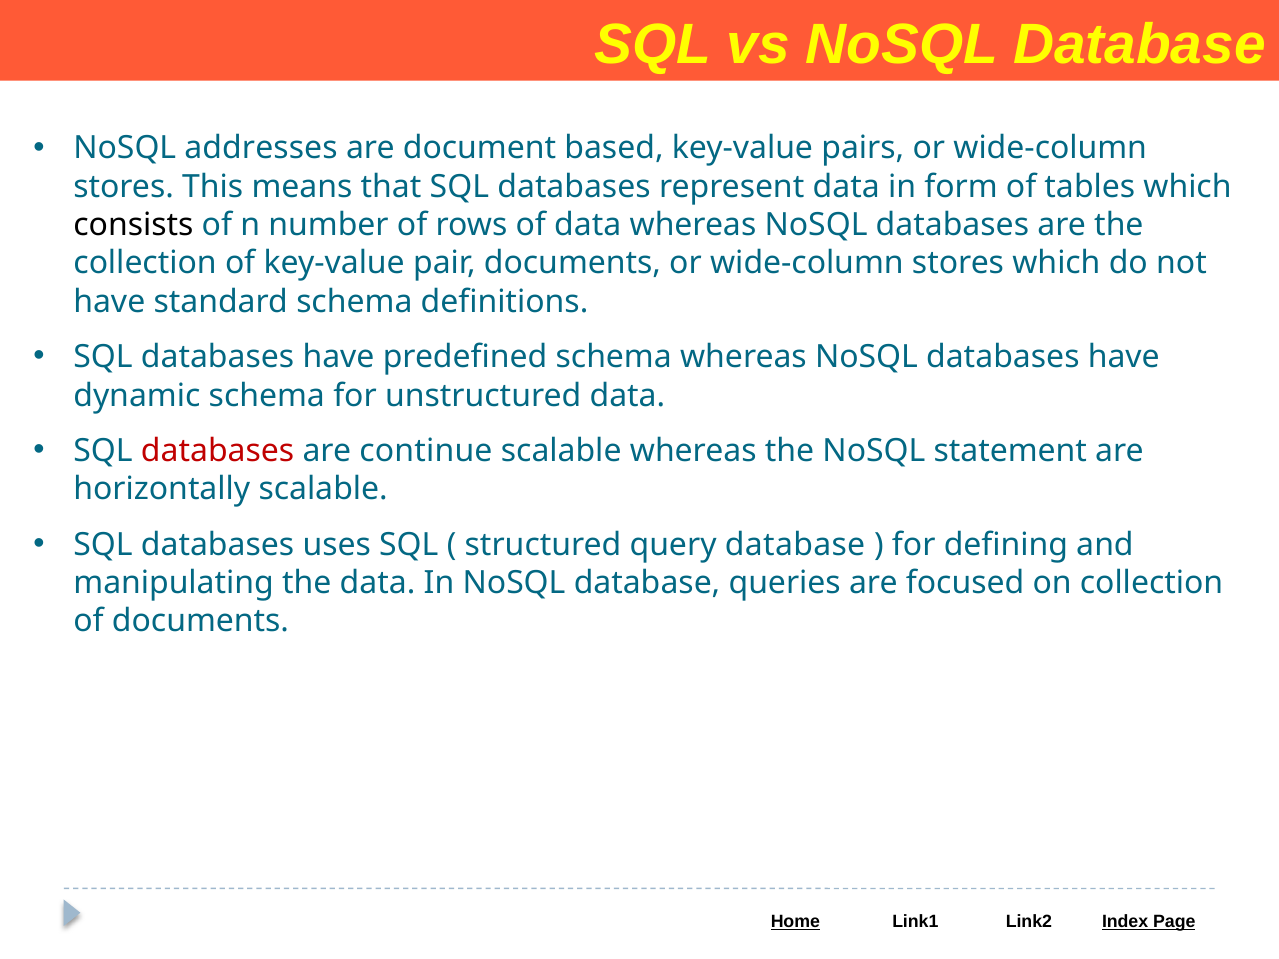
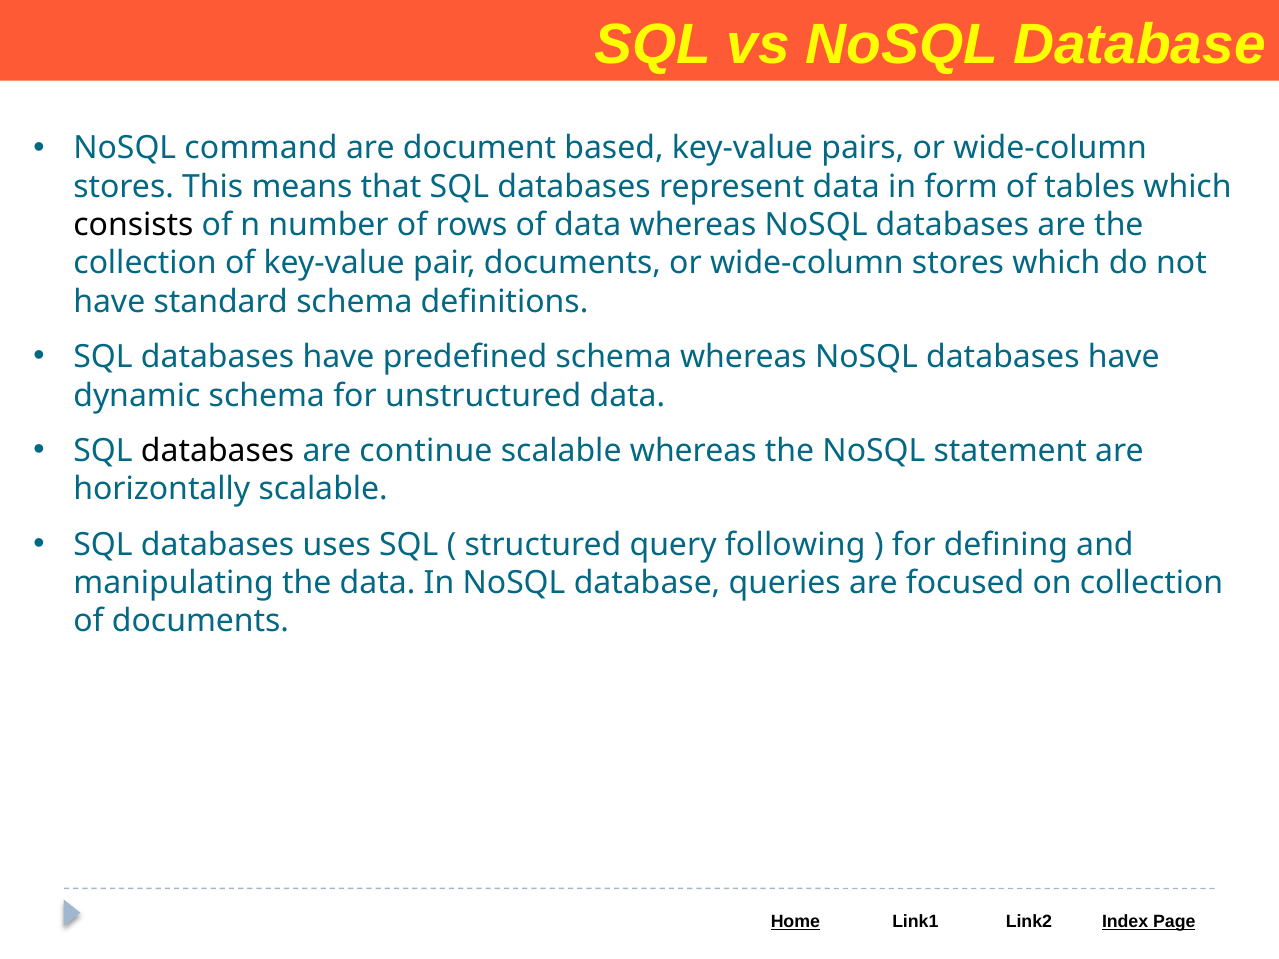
addresses: addresses -> command (261, 148)
databases colour: red -> black (218, 451)
query database: database -> following (795, 545)
